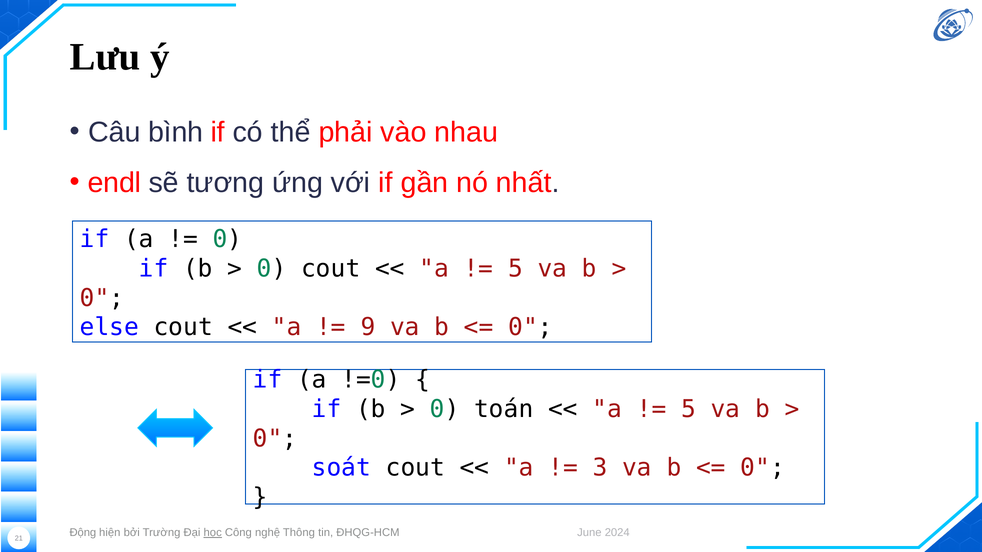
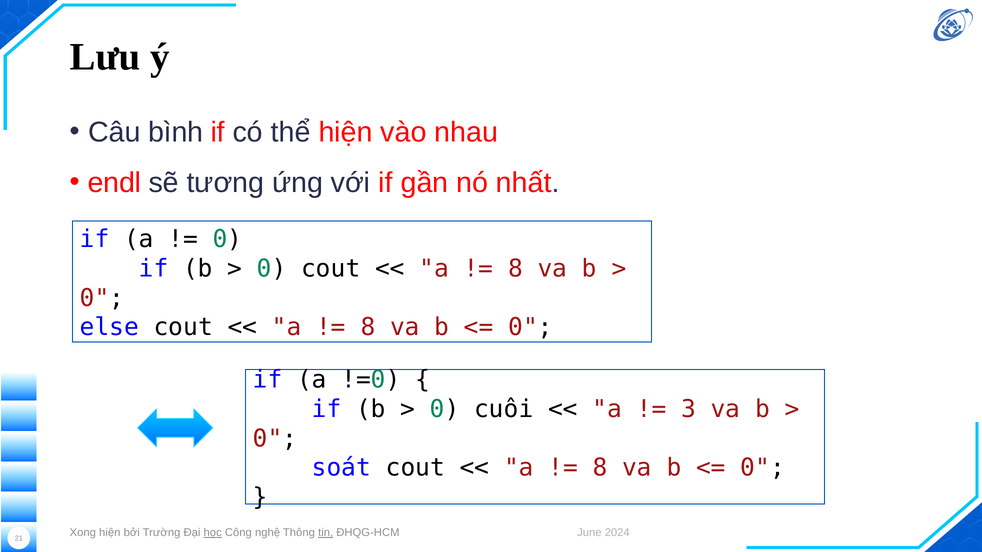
thể phải: phải -> hiện (346, 132)
5: 5 -> 8 (515, 269)
9: 9 -> 8 (368, 328)
toán: toán -> cuối (504, 409)
5: 5 -> 3 (689, 409)
3: 3 -> 8 (600, 468)
Động: Động -> Xong (83, 533)
tin underline: none -> present (326, 533)
